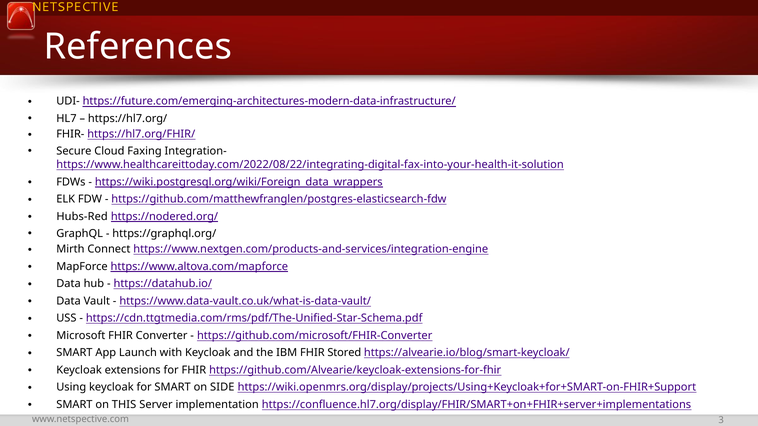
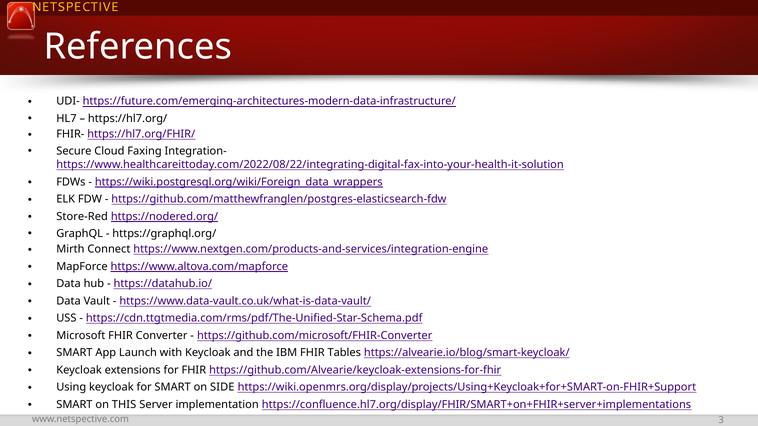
Hubs-Red: Hubs-Red -> Store-Red (82, 217)
Stored: Stored -> Tables (344, 353)
